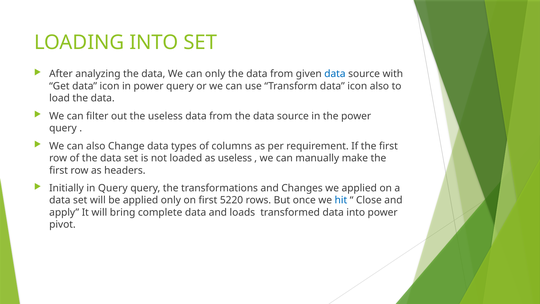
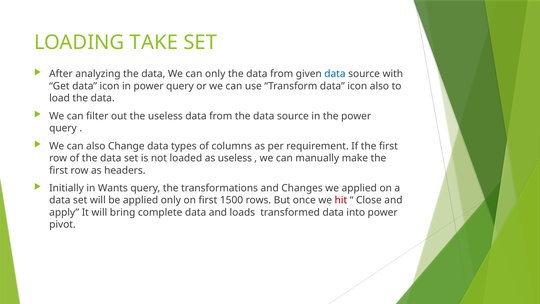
LOADING INTO: INTO -> TAKE (154, 43)
in Query: Query -> Wants (113, 188)
5220: 5220 -> 1500 (232, 200)
hit colour: blue -> red (341, 200)
